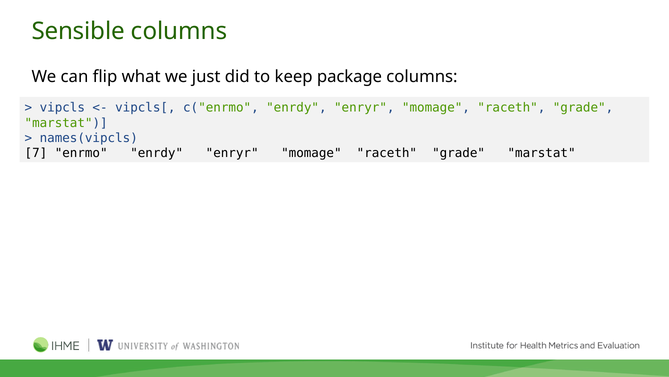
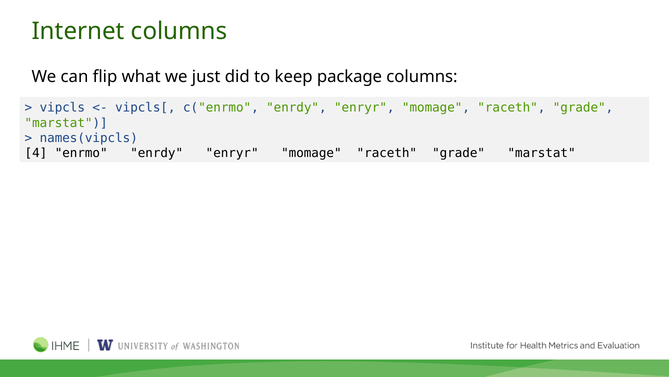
Sensible: Sensible -> Internet (78, 31)
7: 7 -> 4 (36, 153)
